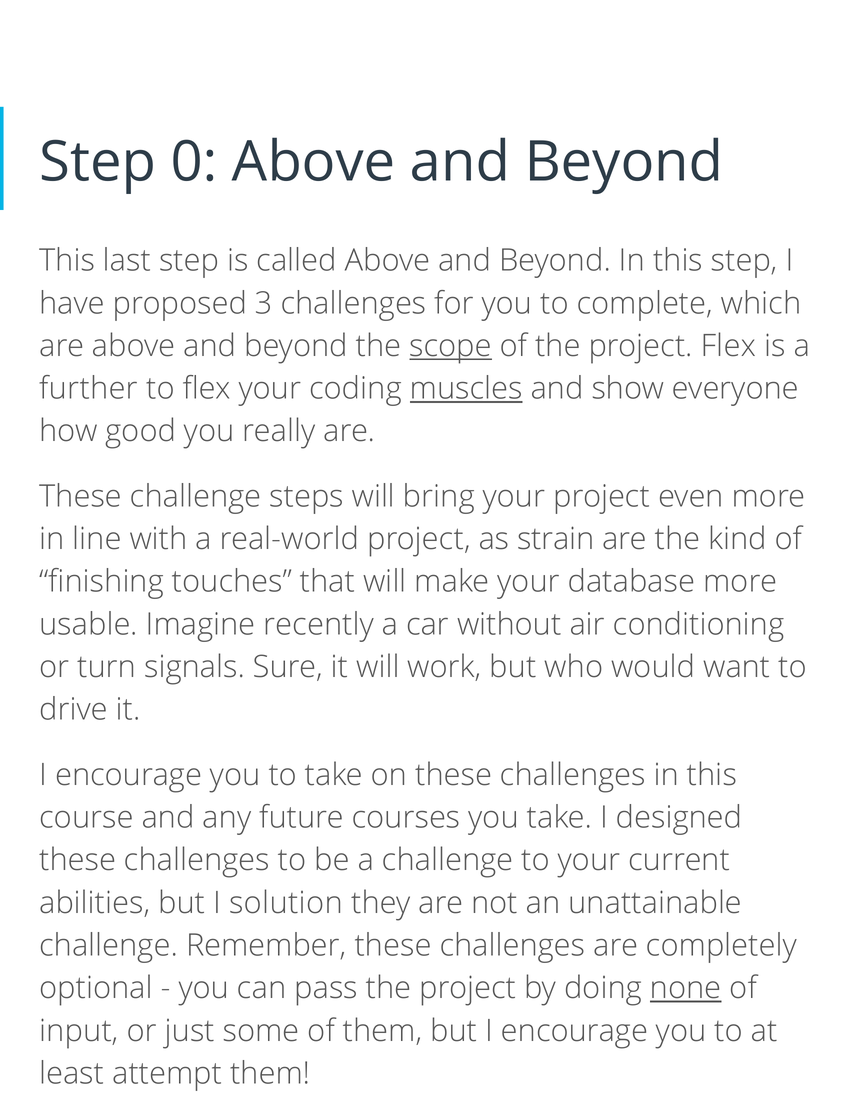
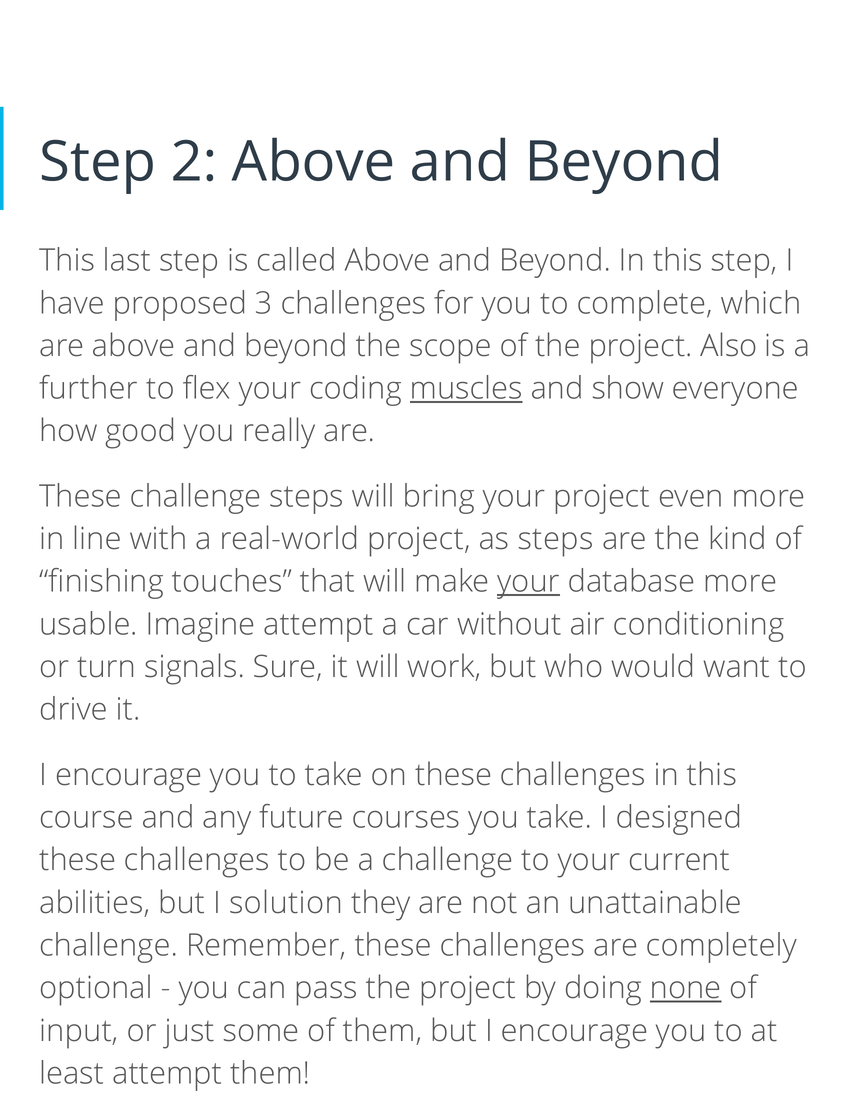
0: 0 -> 2 (194, 162)
scope underline: present -> none (451, 346)
project Flex: Flex -> Also (729, 346)
as strain: strain -> steps (556, 539)
your underline: none -> present (529, 582)
Imagine recently: recently -> attempt (319, 625)
